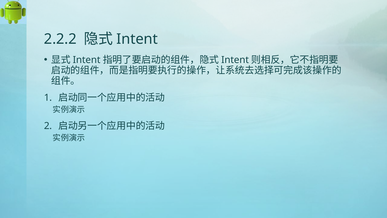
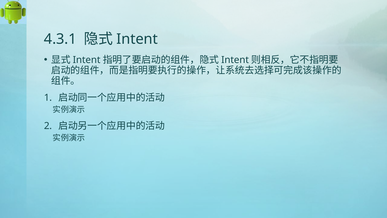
2.2.2: 2.2.2 -> 4.3.1 (60, 39)
